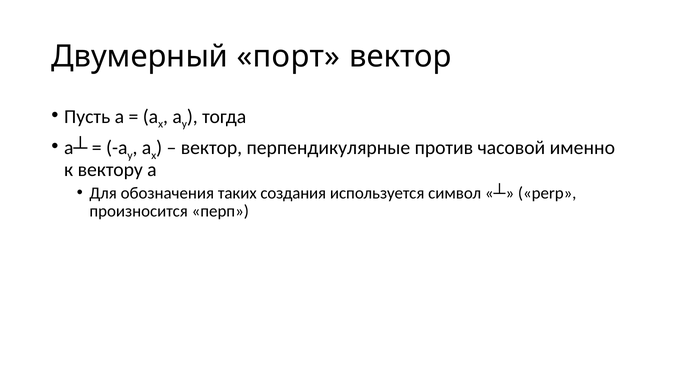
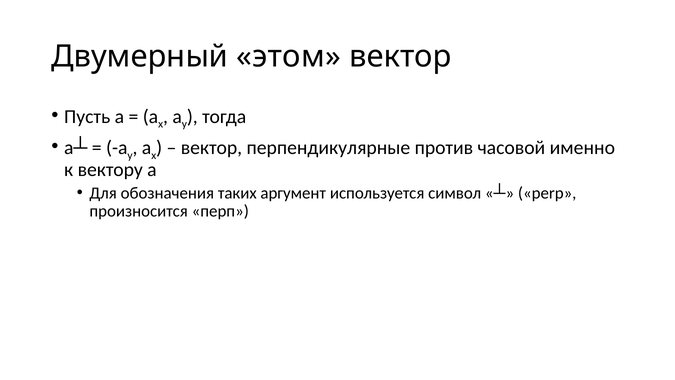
порт: порт -> этом (289, 57)
создания: создания -> аргумент (293, 193)
